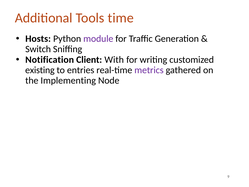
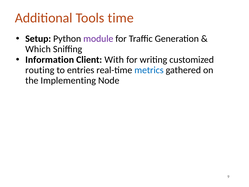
Hosts: Hosts -> Setup (38, 39)
Switch: Switch -> Which (38, 49)
Notification: Notification -> Information (50, 60)
existing: existing -> routing (40, 70)
metrics colour: purple -> blue (149, 70)
